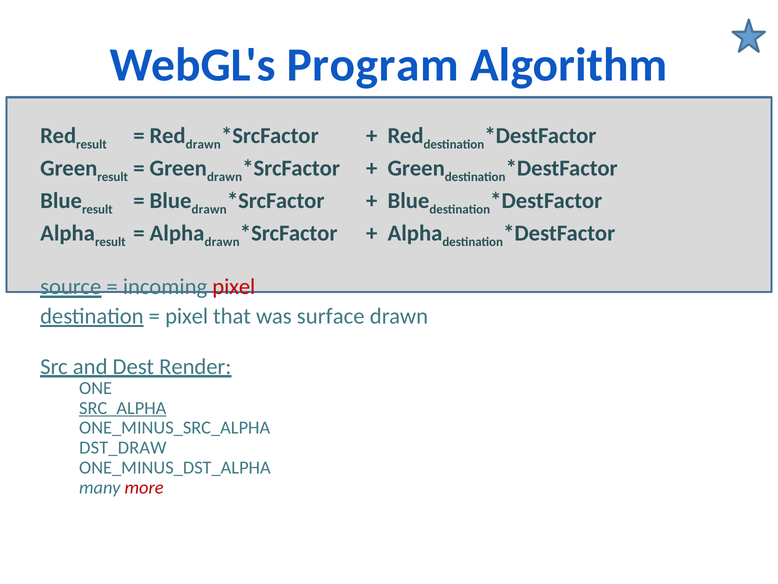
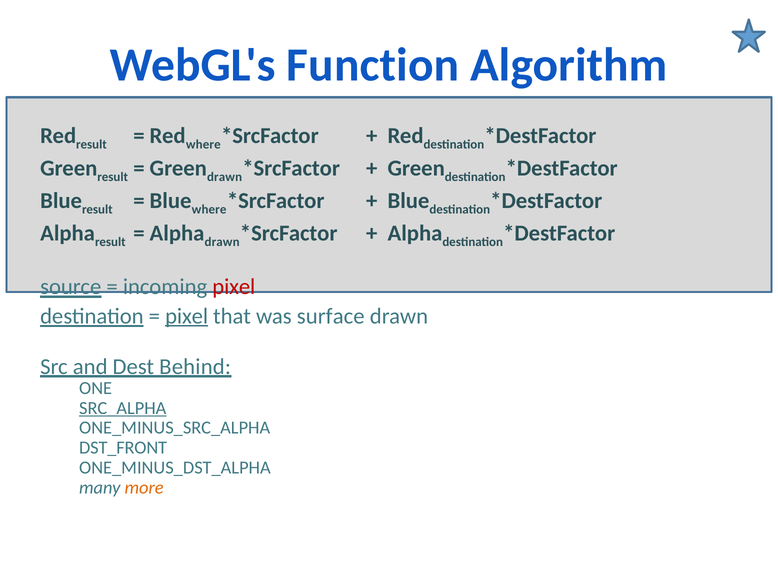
Program: Program -> Function (373, 65)
drawn: drawn -> where (203, 145)
drawn: drawn -> where (209, 209)
pixel underline: none -> present (187, 316)
Render: Render -> Behind (195, 366)
DST_DRAW: DST_DRAW -> DST_FRONT (123, 447)
more colour: red -> orange (144, 487)
